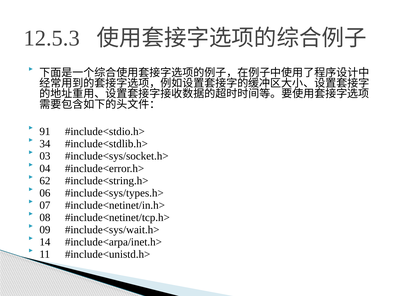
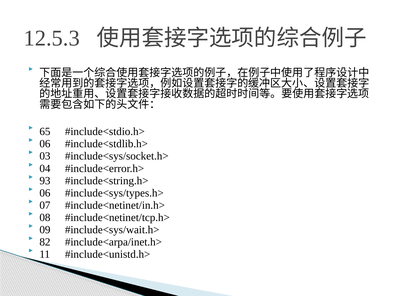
91: 91 -> 65 (45, 132)
34: 34 -> 06 (45, 144)
62: 62 -> 93 (45, 181)
14: 14 -> 82 (45, 242)
